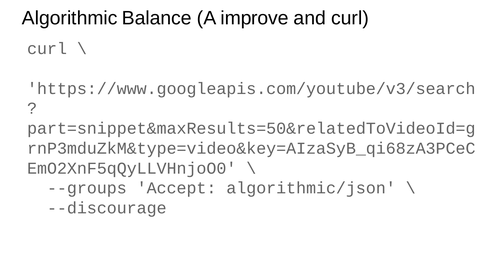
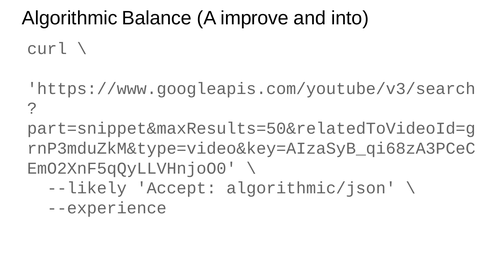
and curl: curl -> into (350, 18)
--groups: --groups -> --likely (87, 188)
--discourage: --discourage -> --experience (107, 208)
